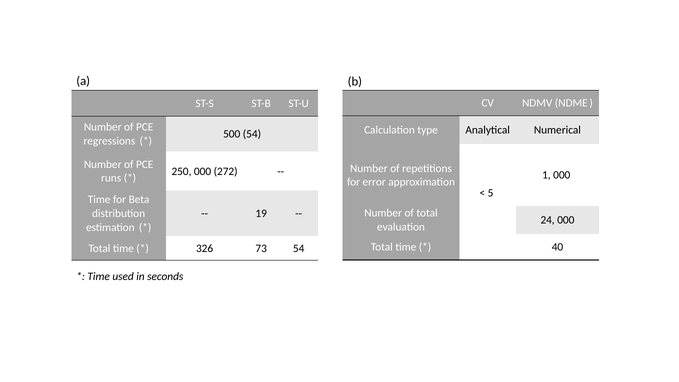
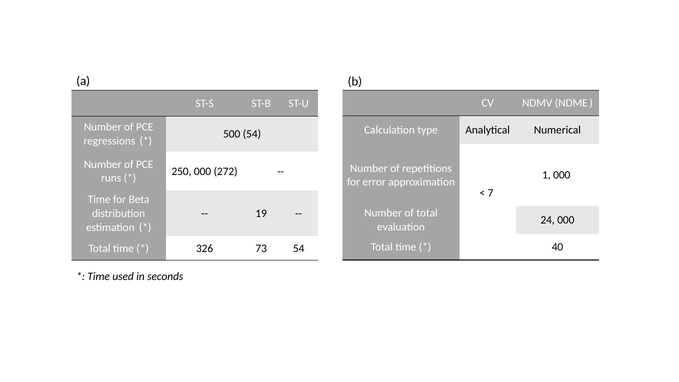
5: 5 -> 7 (491, 193)
